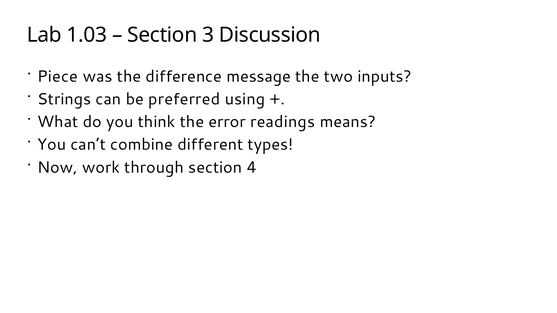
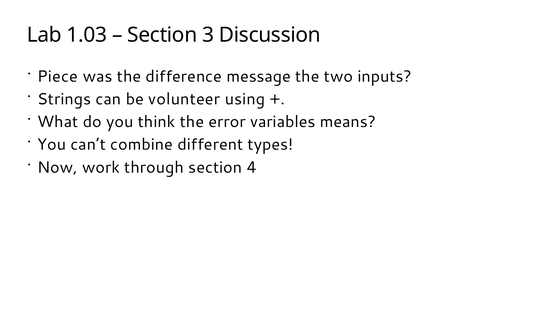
preferred: preferred -> volunteer (184, 99)
readings: readings -> variables (283, 122)
